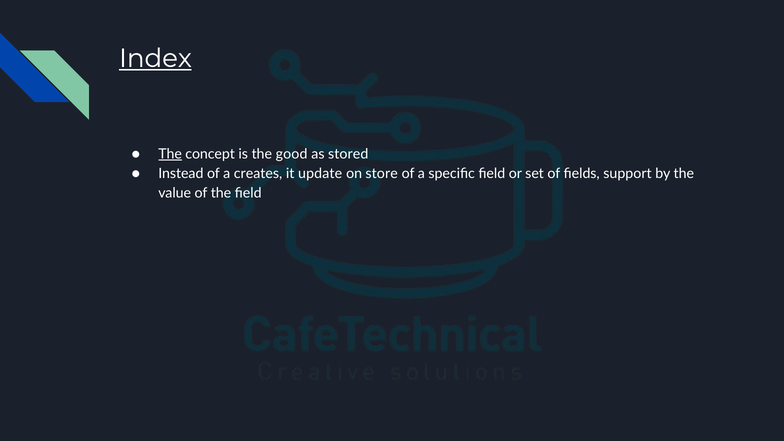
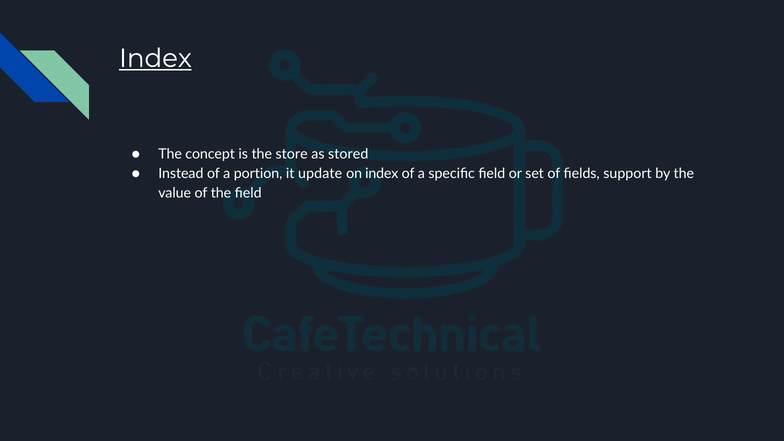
The underline: present -> none (170, 154)
good: good -> store (292, 154)
creates: creates -> portion (258, 174)
on store: store -> index (382, 174)
